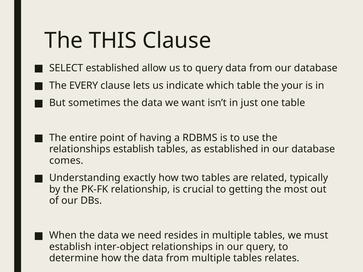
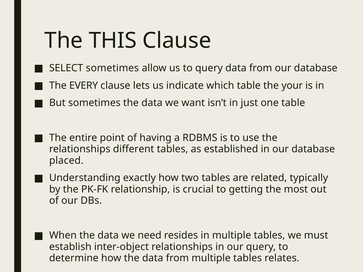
SELECT established: established -> sometimes (112, 68)
relationships establish: establish -> different (134, 149)
comes: comes -> placed (66, 161)
